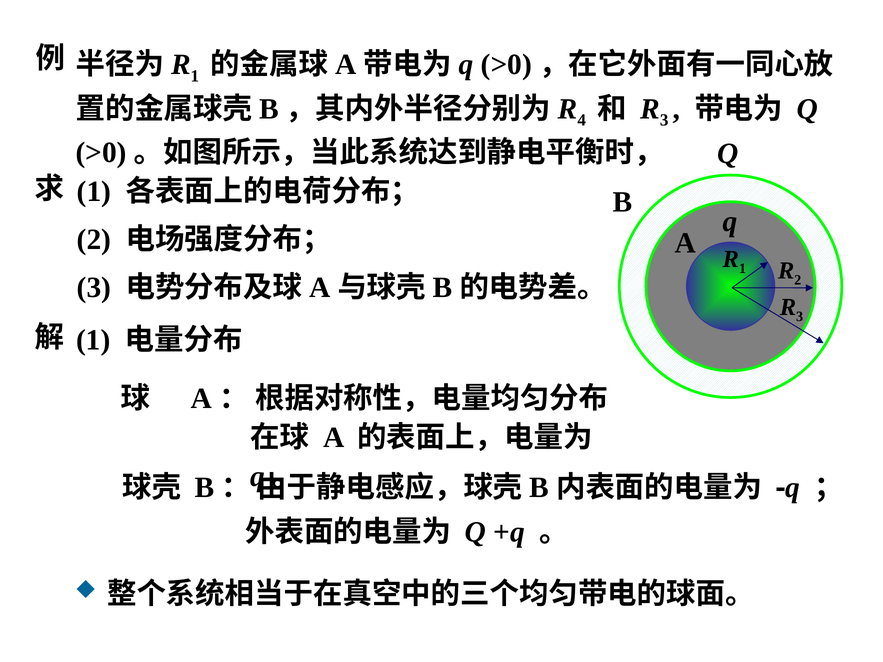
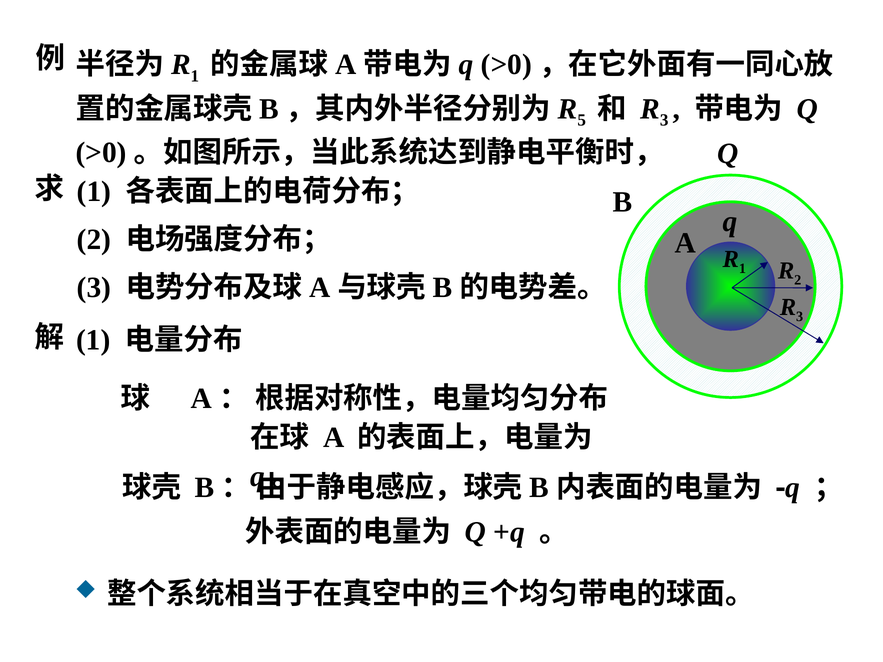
4: 4 -> 5 (582, 120)
